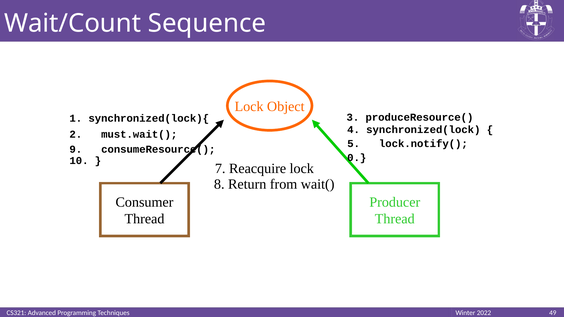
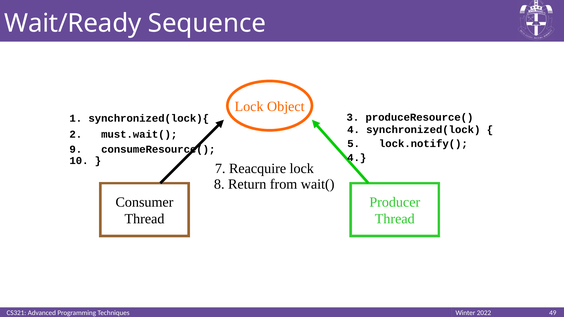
Wait/Count: Wait/Count -> Wait/Ready (73, 23)
0: 0 -> 4 (357, 158)
